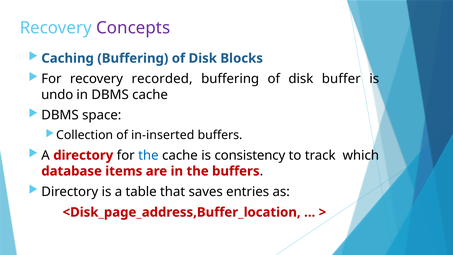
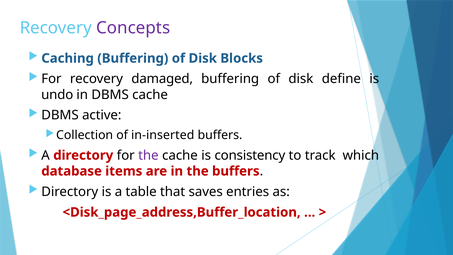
recorded: recorded -> damaged (162, 79)
buffer: buffer -> define (341, 79)
space: space -> active (102, 115)
the colour: blue -> purple (148, 155)
